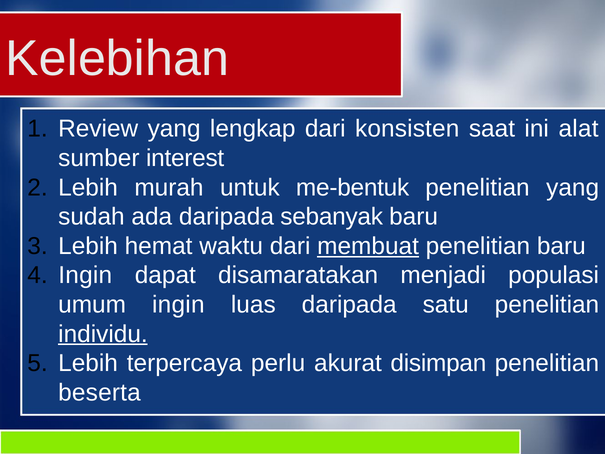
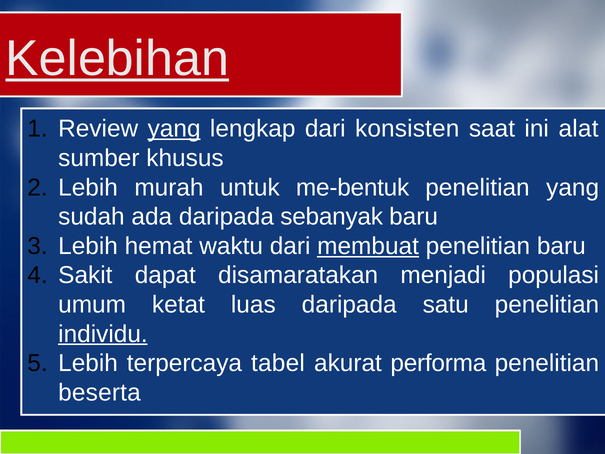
Kelebihan underline: none -> present (117, 58)
yang underline: none -> present (174, 129)
interest: interest -> khusus (185, 158)
Ingin: Ingin -> Sakit (85, 275)
umum ingin: ingin -> ketat (178, 304)
perlu: perlu -> tabel (278, 363)
disimpan: disimpan -> performa (438, 363)
